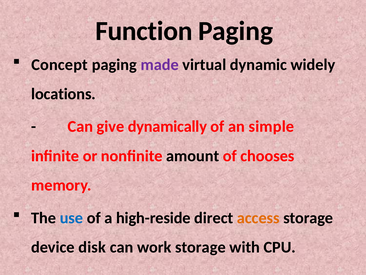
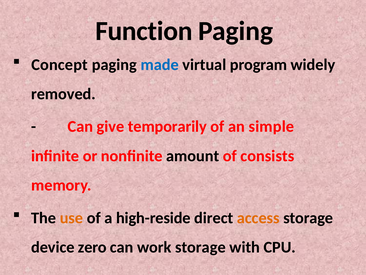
made colour: purple -> blue (160, 65)
dynamic: dynamic -> program (259, 65)
locations: locations -> removed (63, 94)
dynamically: dynamically -> temporarily (167, 126)
chooses: chooses -> consists (267, 156)
use colour: blue -> orange (71, 217)
disk: disk -> zero (92, 247)
